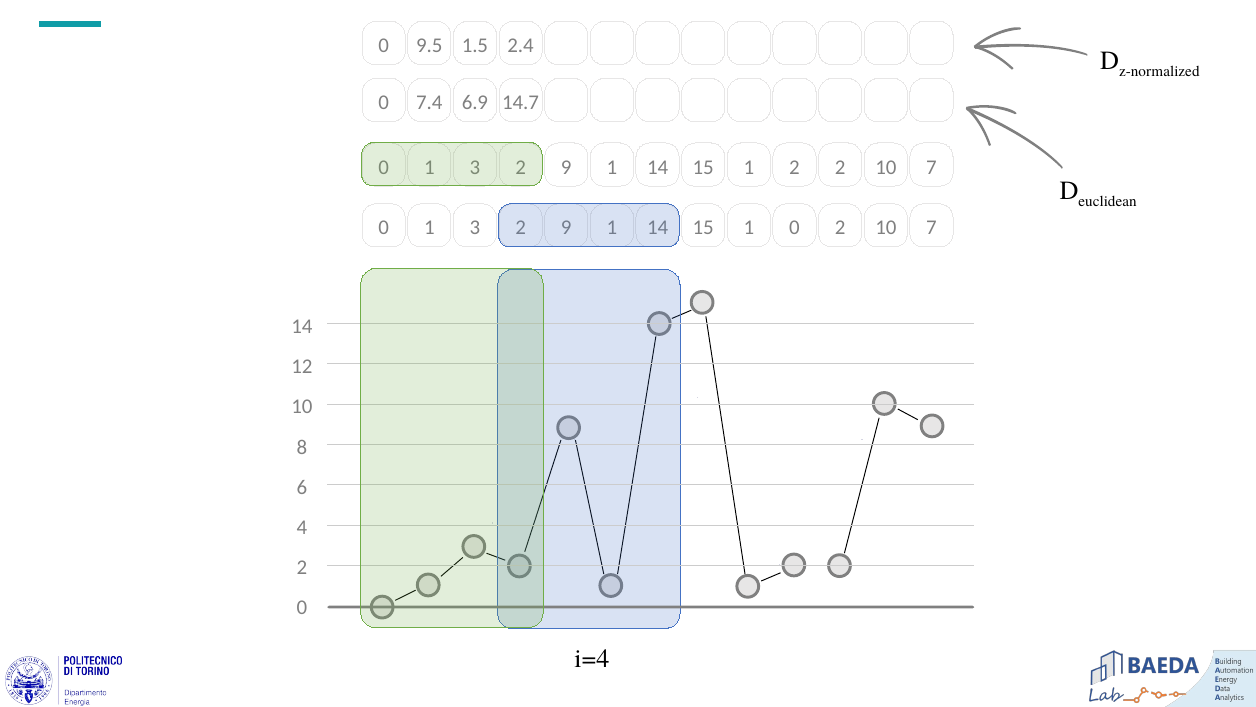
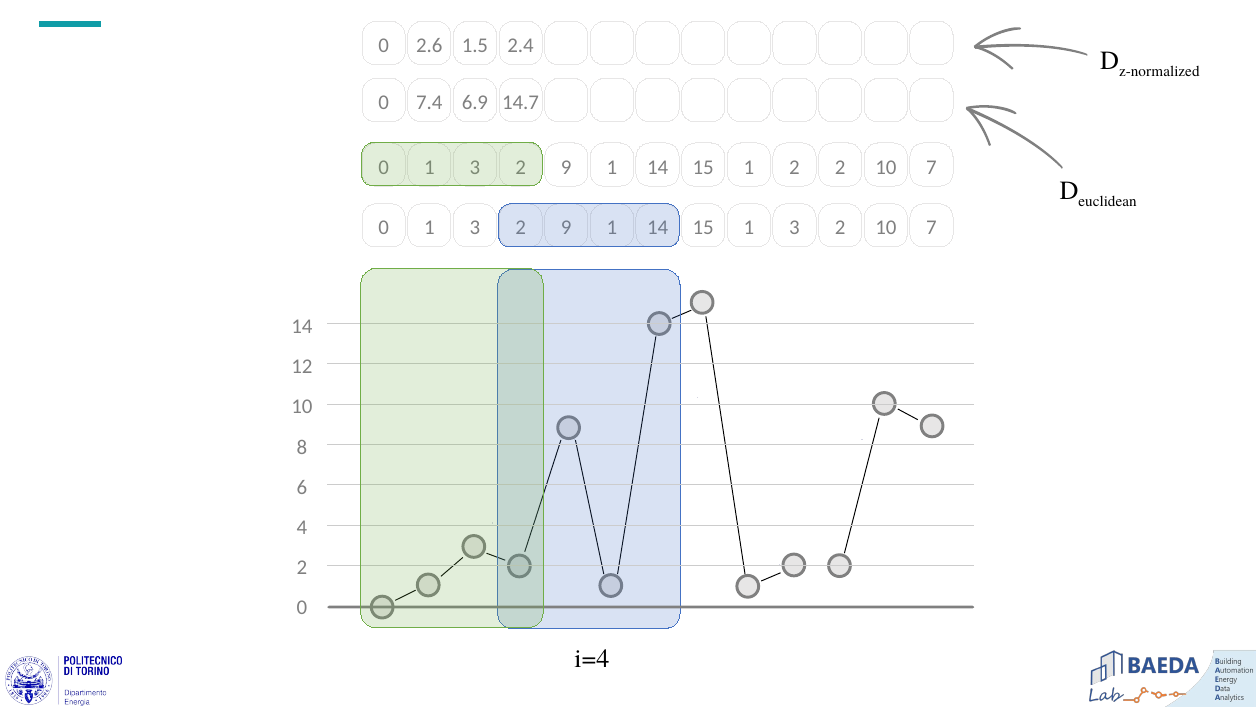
9.5: 9.5 -> 2.6 (429, 46)
0: 0 -> 3 (794, 228)
